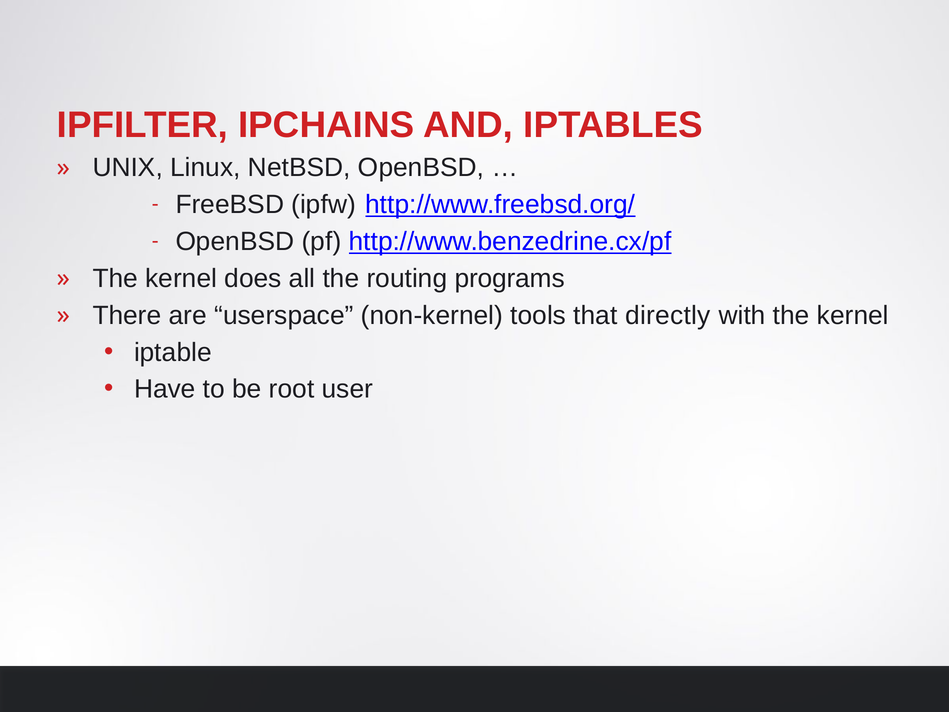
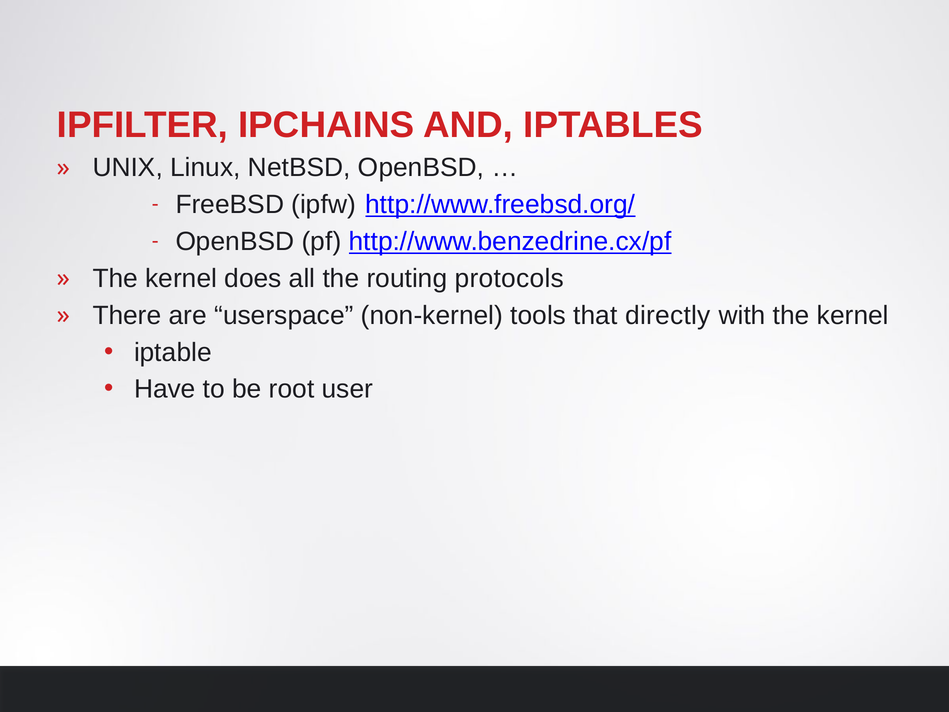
programs: programs -> protocols (509, 278)
